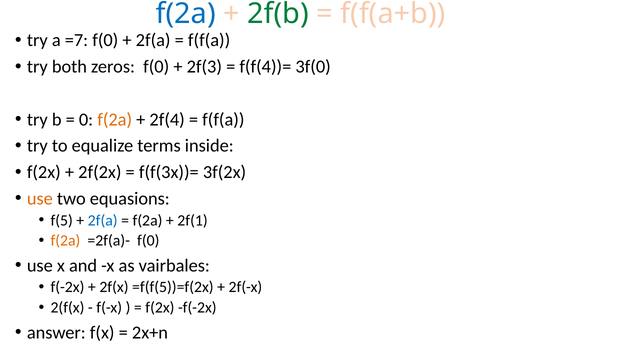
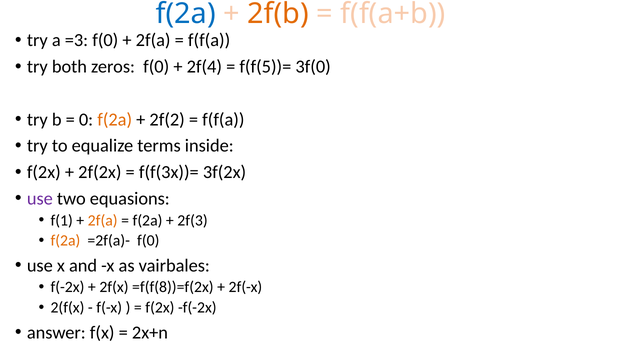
2f(b colour: green -> orange (278, 14)
=7: =7 -> =3 (76, 40)
2f(3: 2f(3 -> 2f(4 (204, 67)
f(f(4))=: f(f(4))= -> f(f(5))= (265, 67)
2f(4: 2f(4 -> 2f(2 (167, 120)
use colour: orange -> purple (40, 199)
f(5: f(5 -> f(1 (62, 221)
2f(a colour: blue -> orange (103, 221)
2f(1: 2f(1 -> 2f(3 (193, 221)
=f(f(5))=f(2x: =f(f(5))=f(2x -> =f(f(8))=f(2x (173, 288)
